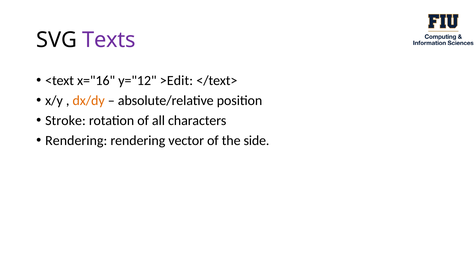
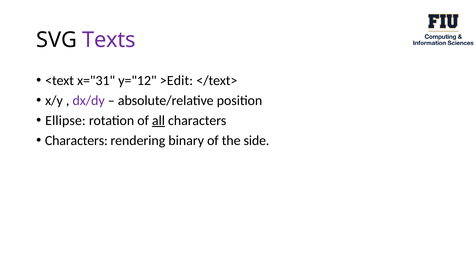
x="16: x="16 -> x="31 (96, 80)
dx/dy colour: orange -> purple (89, 100)
Stroke: Stroke -> Ellipse (65, 120)
all underline: none -> present (158, 120)
Rendering: Rendering -> Characters (76, 140)
vector: vector -> binary (186, 140)
